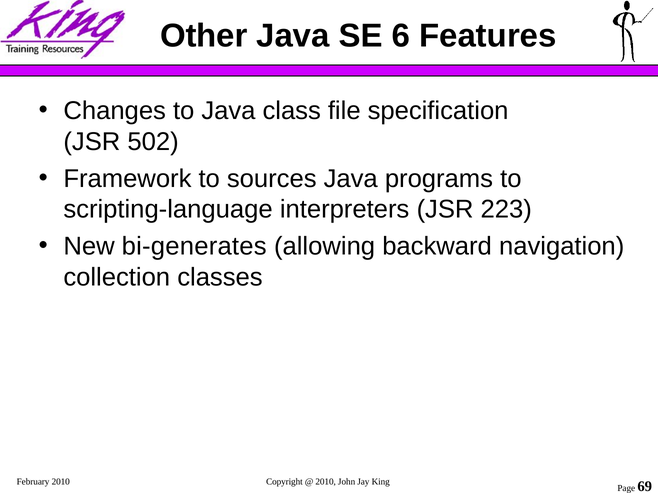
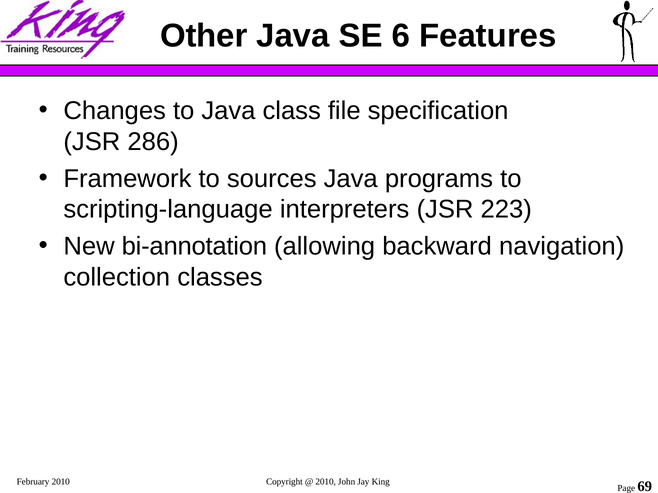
502: 502 -> 286 (153, 142)
bi-generates: bi-generates -> bi-annotation (194, 246)
